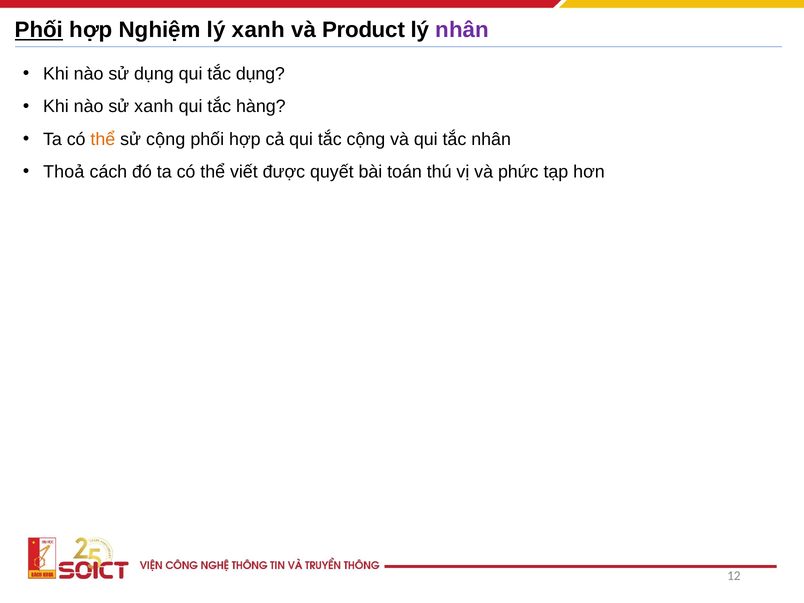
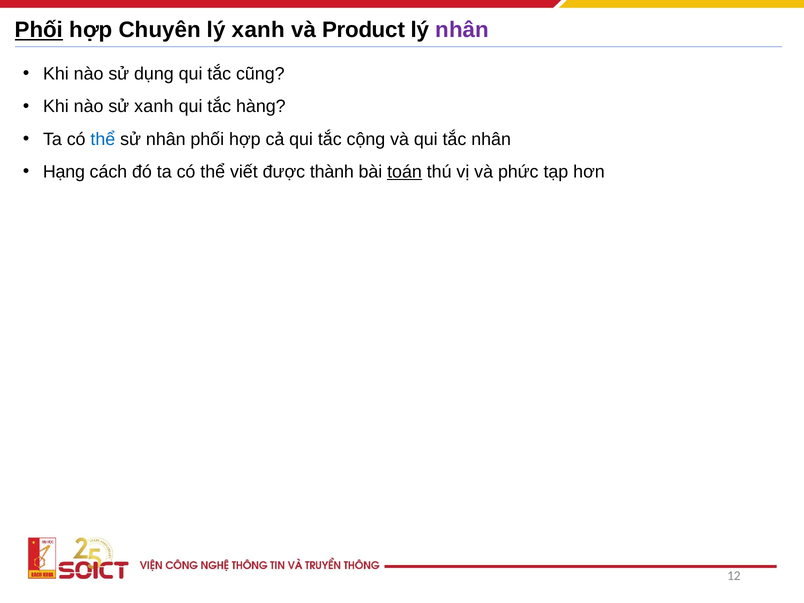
Nghiệm: Nghiệm -> Chuyên (160, 30)
tắc dụng: dụng -> cũng (260, 74)
thể colour: orange -> blue (103, 139)
sử cộng: cộng -> nhân (166, 139)
Thoả: Thoả -> Hạng (64, 172)
quyết: quyết -> thành (332, 172)
toán underline: none -> present (405, 172)
